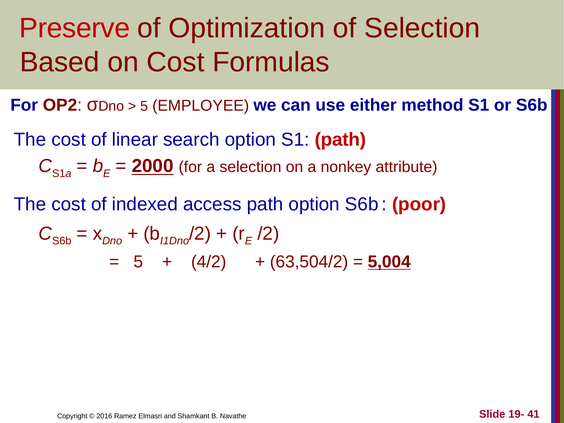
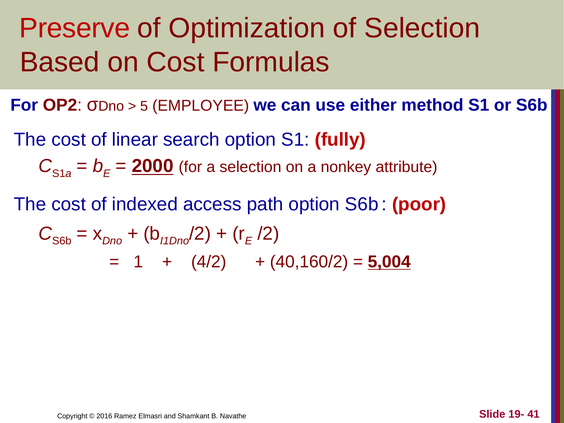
S1 path: path -> fully (340, 140)
5: 5 -> 1 (138, 262)
63,504/2: 63,504/2 -> 40,160/2 (309, 262)
